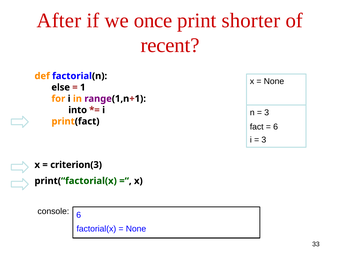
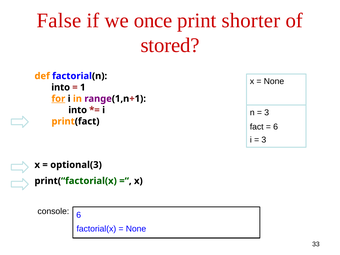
After: After -> False (59, 20)
recent: recent -> stored (170, 45)
else: else -> into (61, 87)
for underline: none -> present (58, 99)
criterion(3: criterion(3 -> optional(3 (76, 165)
